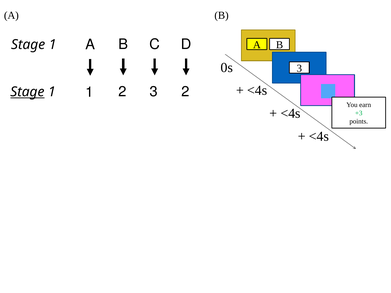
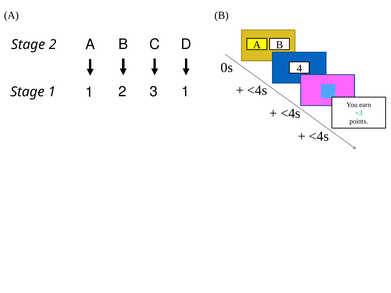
1: 1 -> 2 (53, 45)
0s 3: 3 -> 4 (299, 68)
2 2: 2 -> 1 (185, 92)
Stage underline: present -> none (27, 92)
